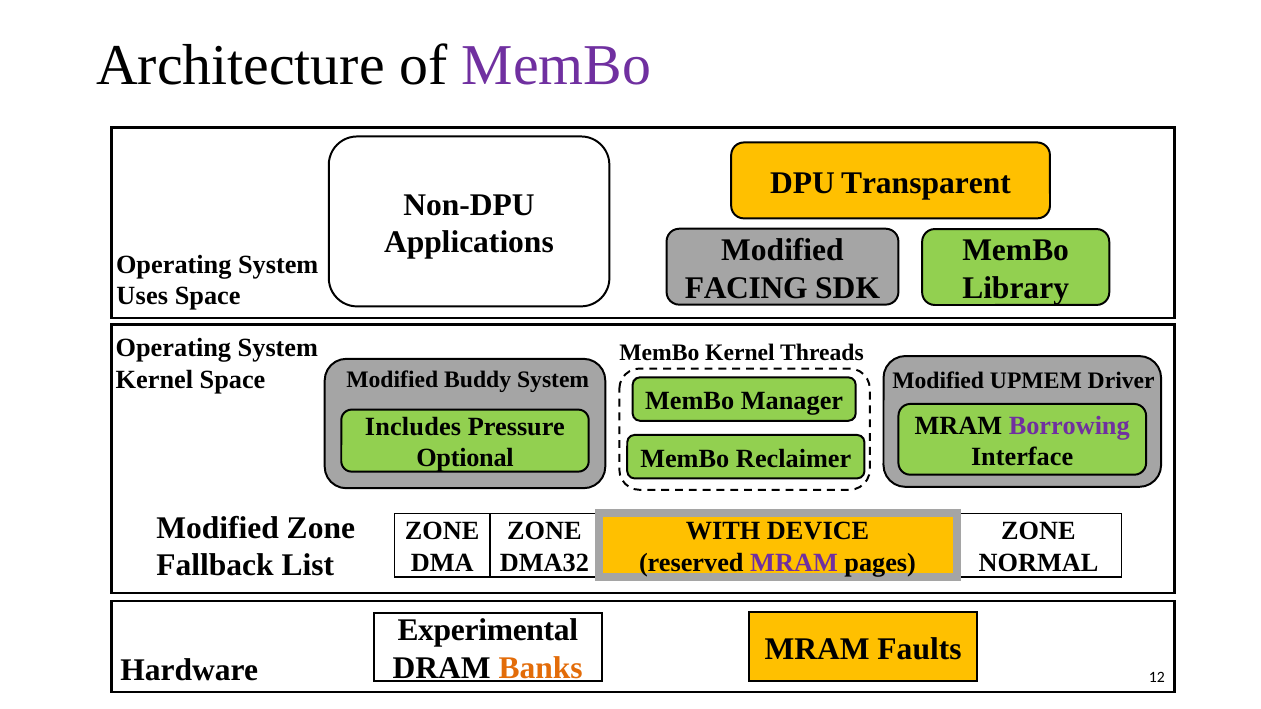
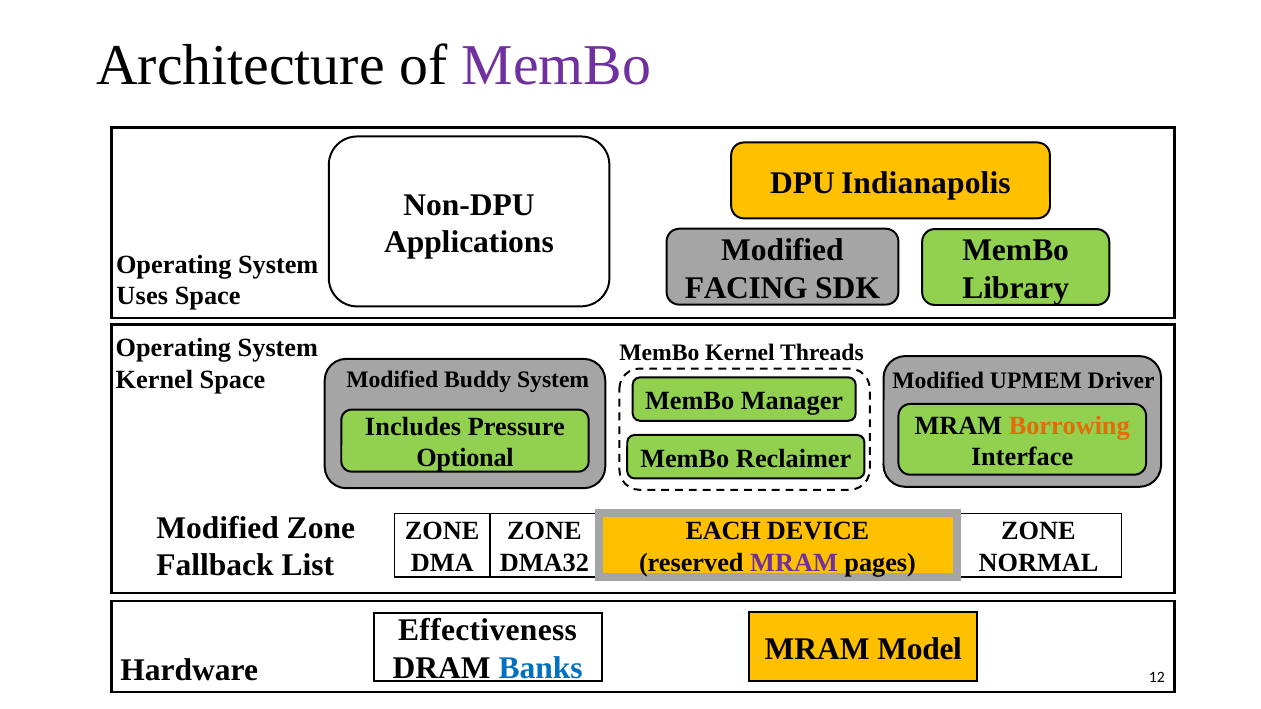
Transparent: Transparent -> Indianapolis (926, 183)
Borrowing colour: purple -> orange (1069, 426)
WITH: WITH -> EACH (723, 532)
Experimental: Experimental -> Effectiveness (488, 631)
Faults: Faults -> Model (920, 649)
Banks colour: orange -> blue (541, 669)
